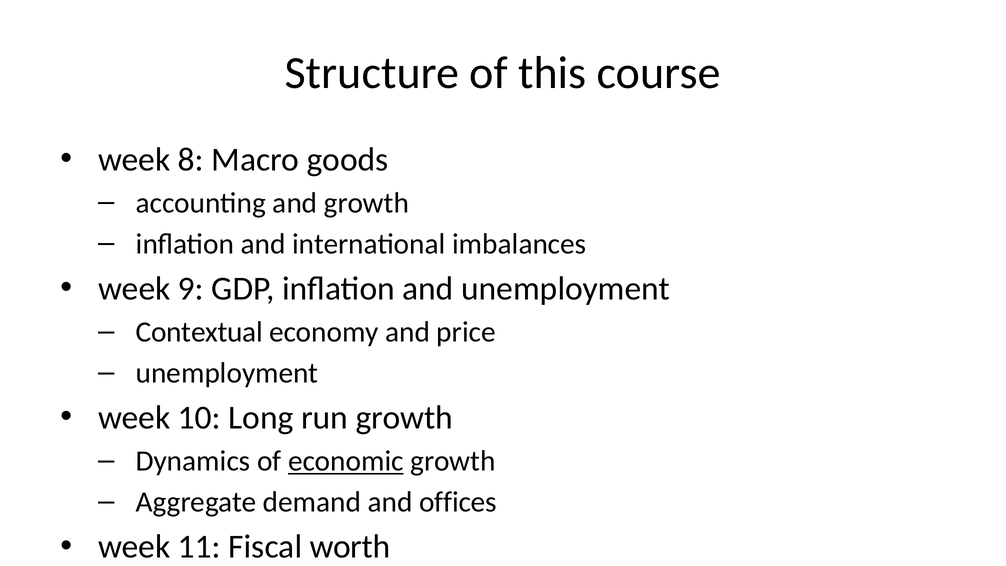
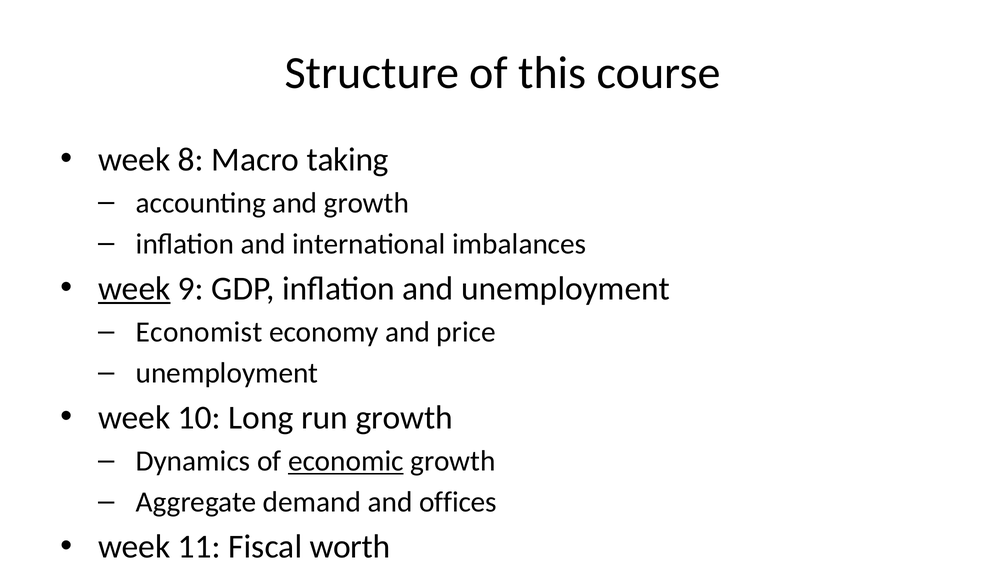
goods: goods -> taking (348, 160)
week underline: none -> present (134, 289)
Contextual: Contextual -> Economist (199, 332)
